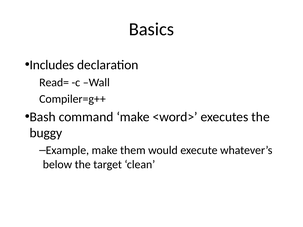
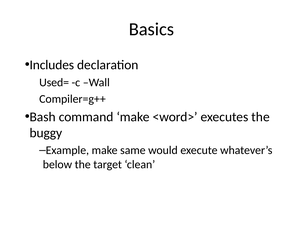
Read=: Read= -> Used= (54, 82)
them: them -> same (133, 151)
